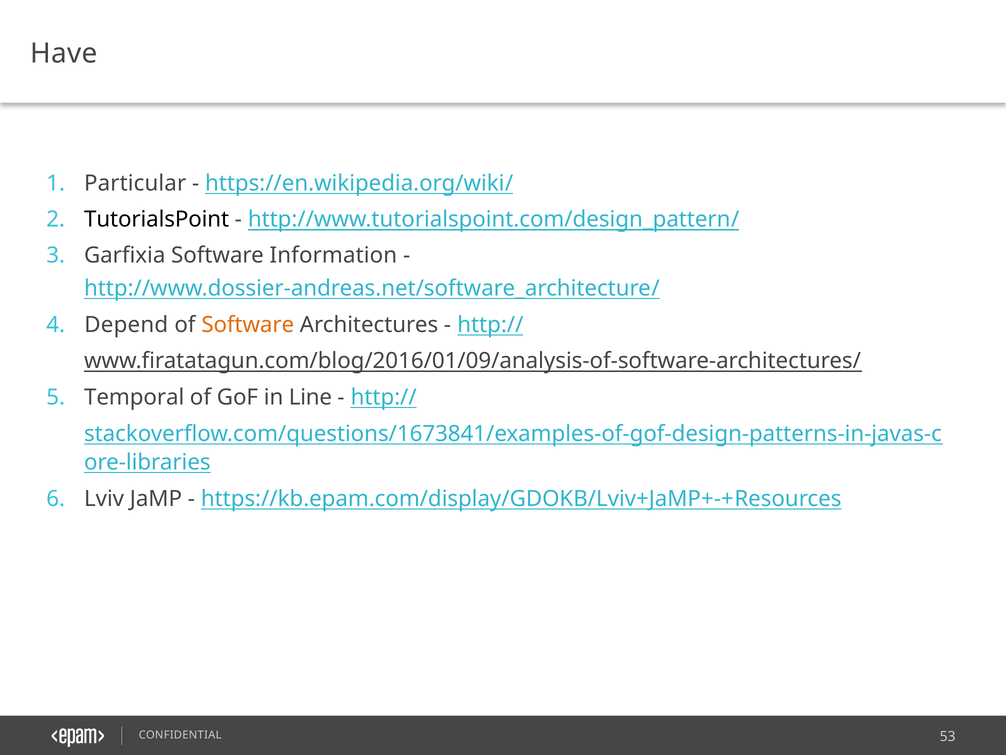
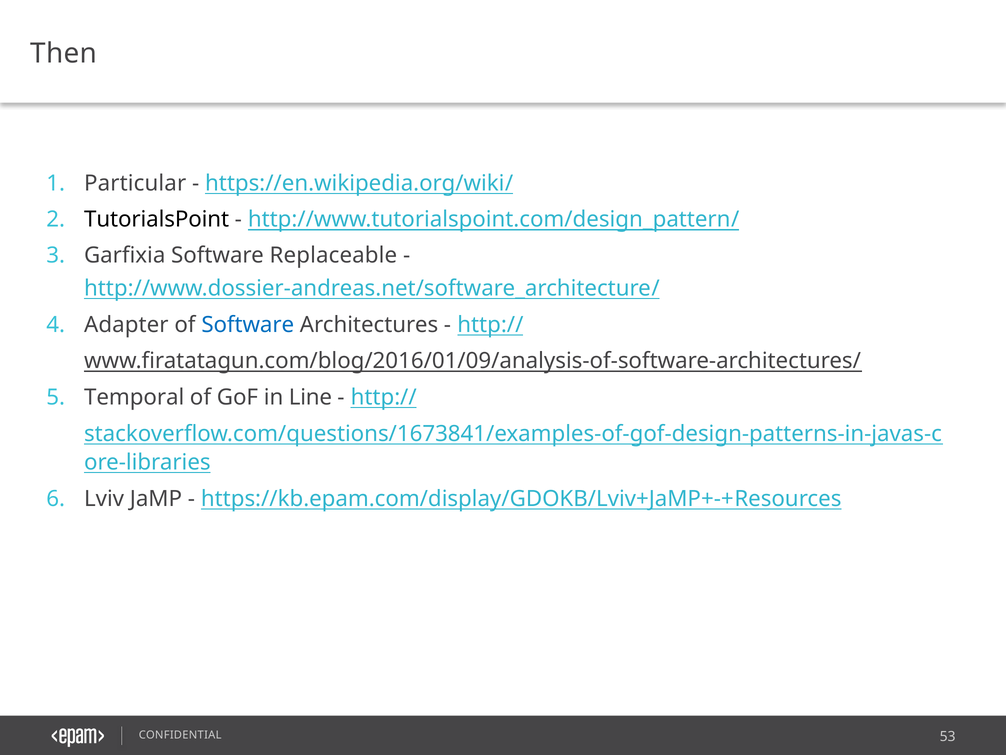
Have: Have -> Then (64, 53)
Information: Information -> Replaceable (333, 255)
Depend: Depend -> Adapter (126, 324)
Software colour: orange -> blue (248, 324)
